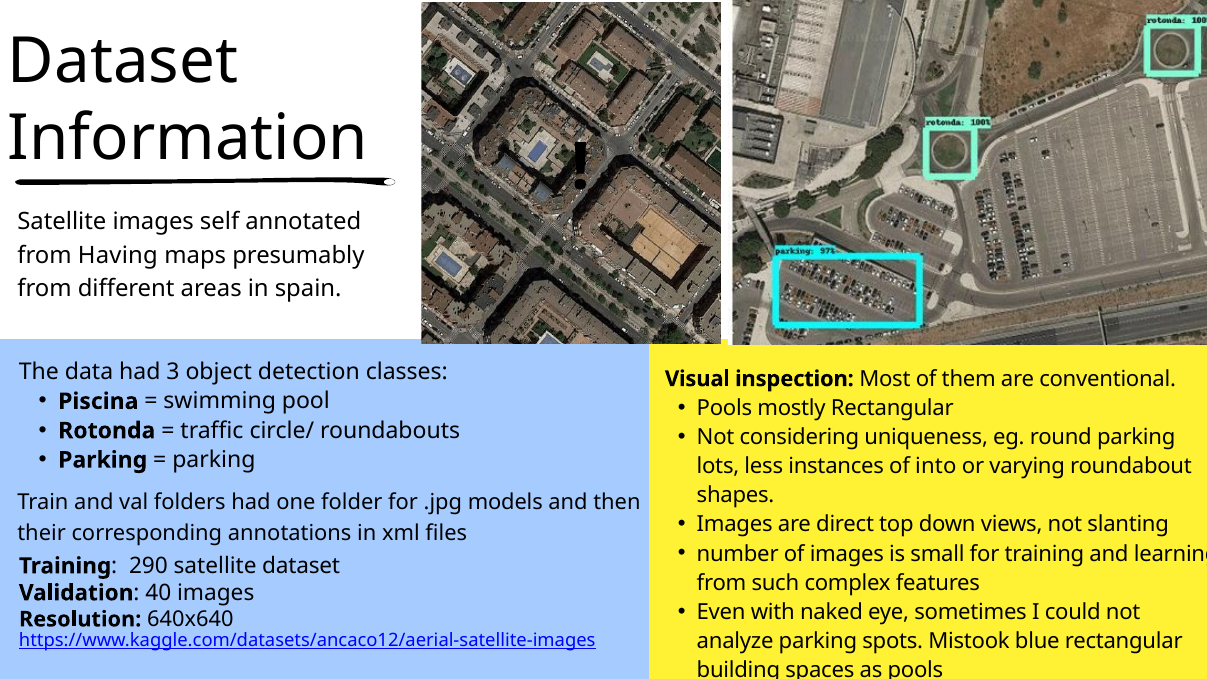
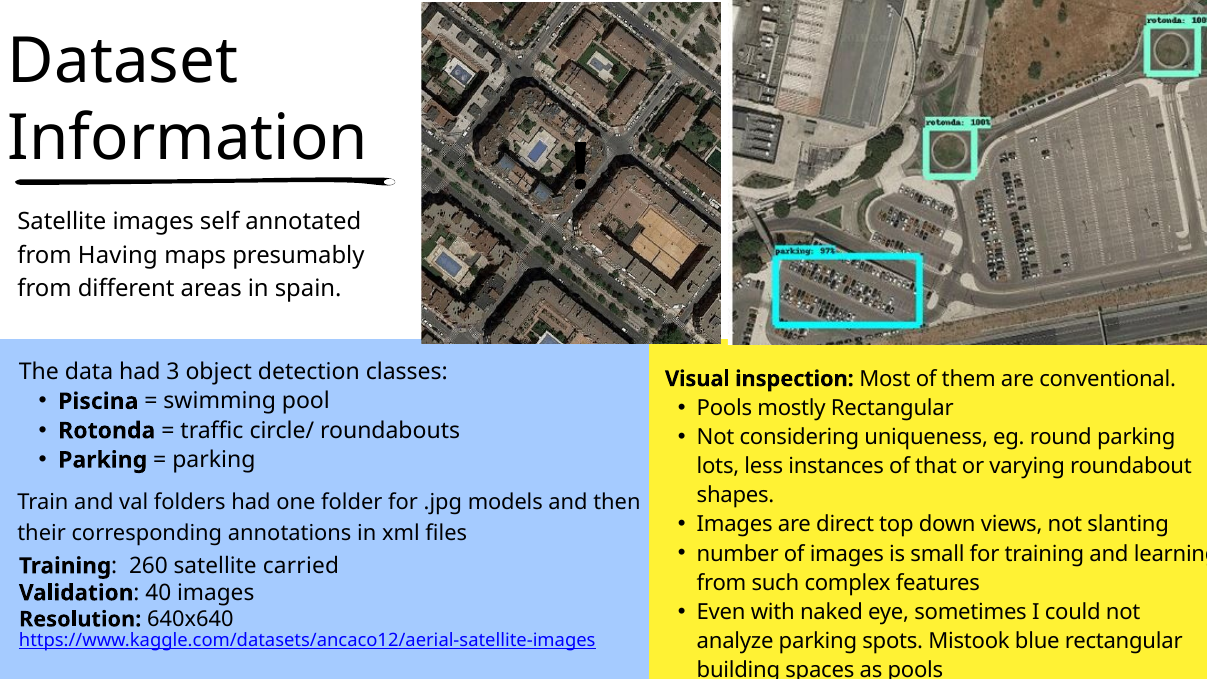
into: into -> that (936, 466)
290: 290 -> 260 (148, 566)
satellite dataset: dataset -> carried (301, 566)
